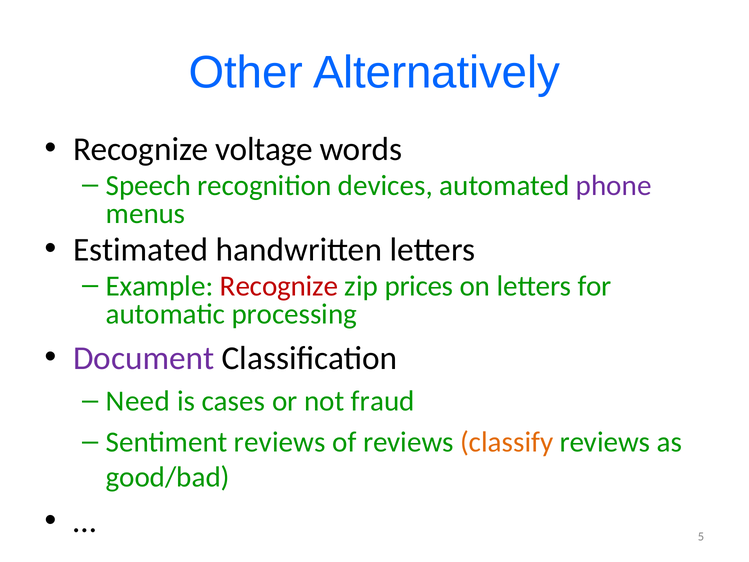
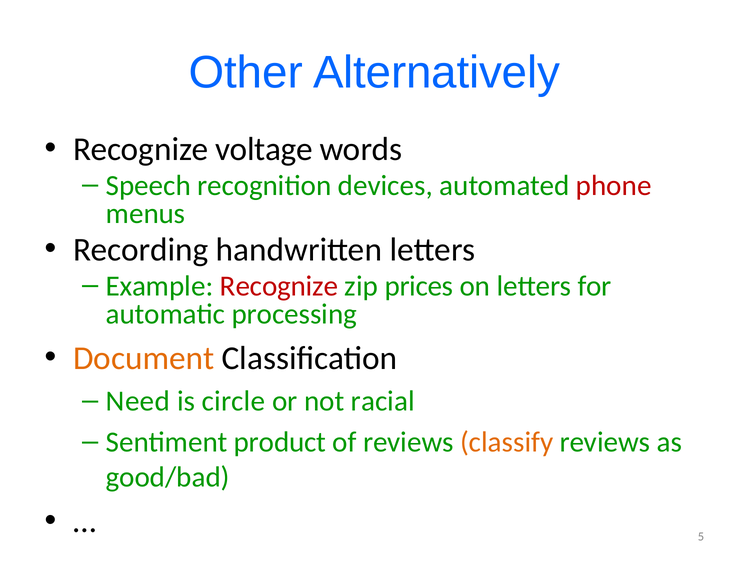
phone colour: purple -> red (614, 185)
Estimated: Estimated -> Recording (141, 250)
Document colour: purple -> orange (144, 358)
cases: cases -> circle (233, 401)
fraud: fraud -> racial (383, 401)
Sentiment reviews: reviews -> product (280, 442)
